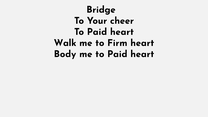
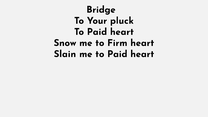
cheer: cheer -> pluck (122, 21)
Walk: Walk -> Snow (65, 43)
Body: Body -> Slain (65, 54)
